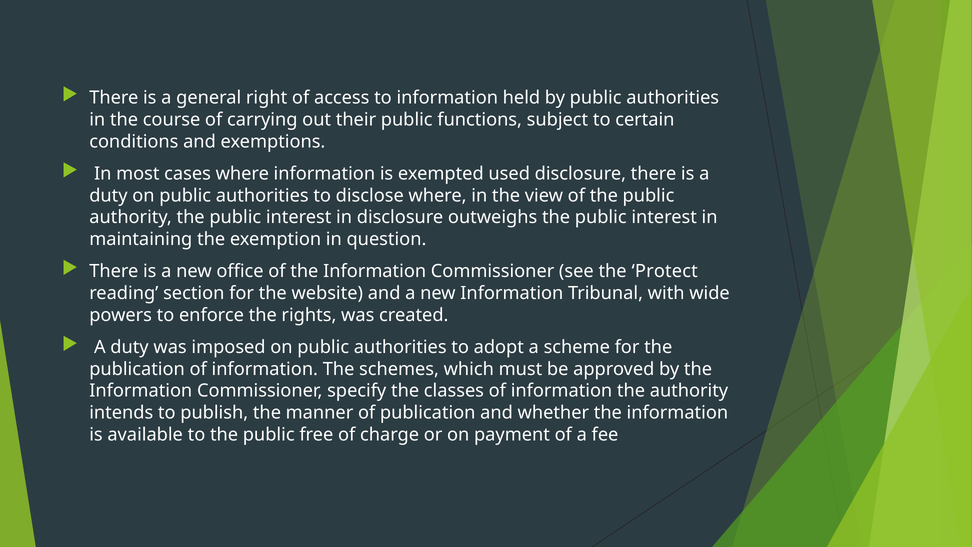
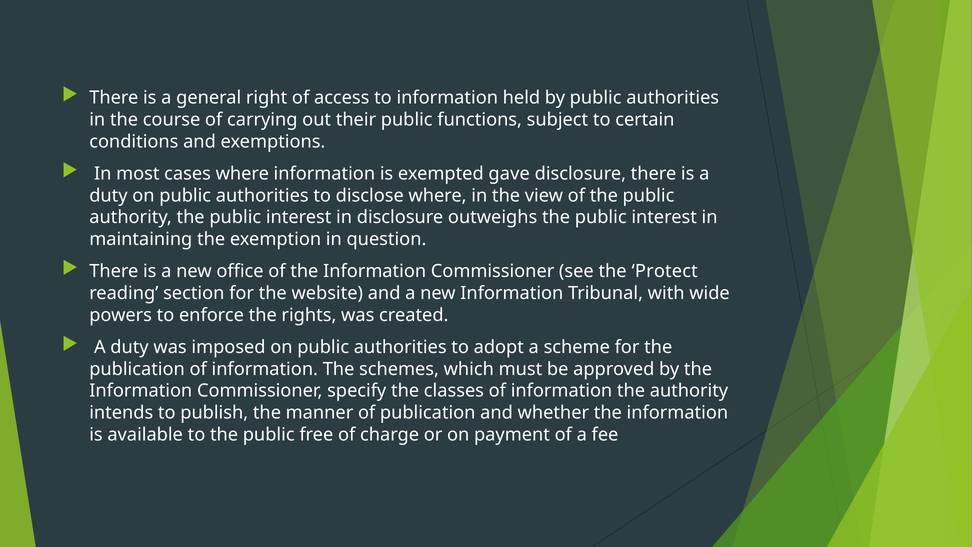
used: used -> gave (509, 174)
